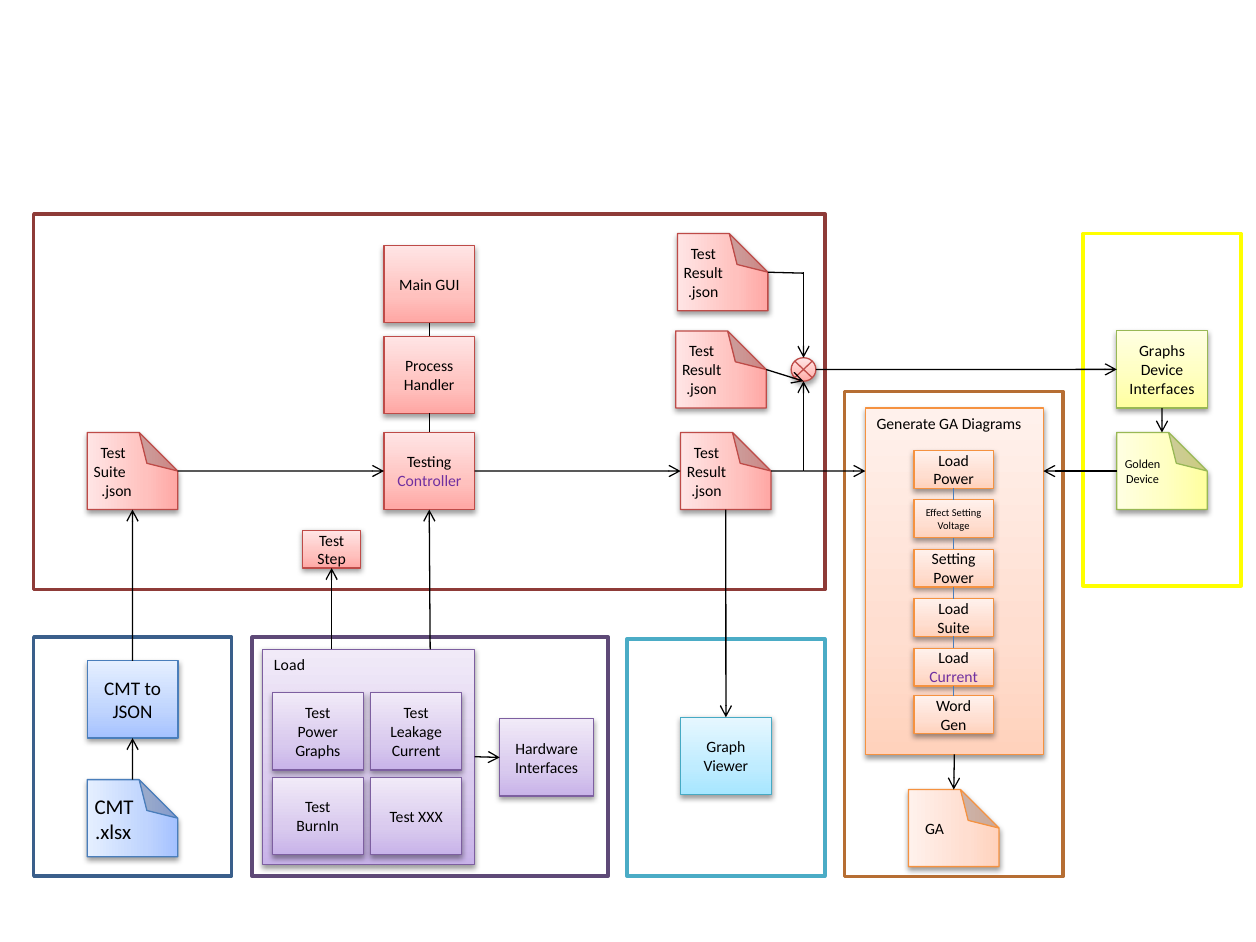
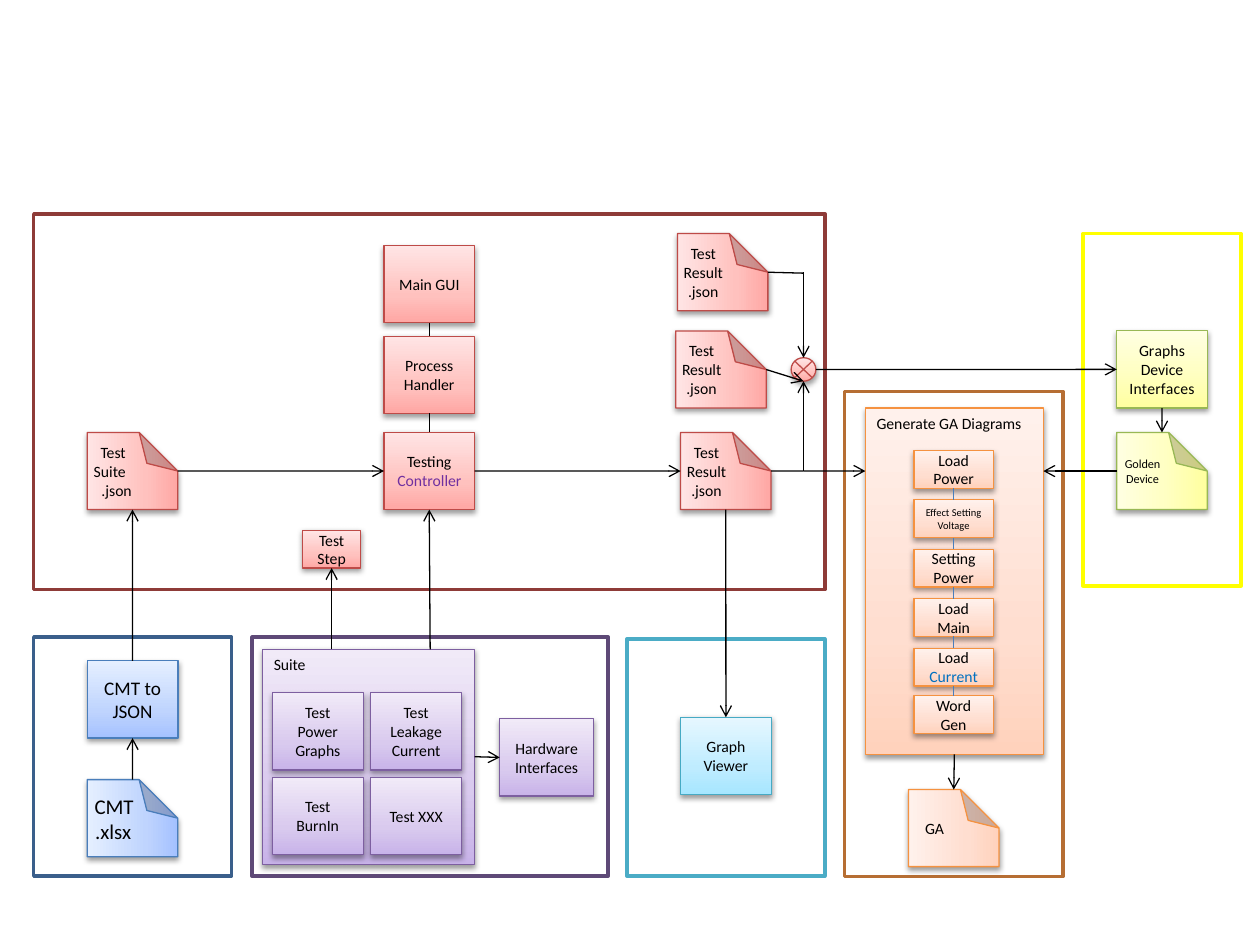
Suite: Suite -> Main (954, 628)
Load: Load -> Suite (290, 665)
Current colour: purple -> blue (954, 678)
